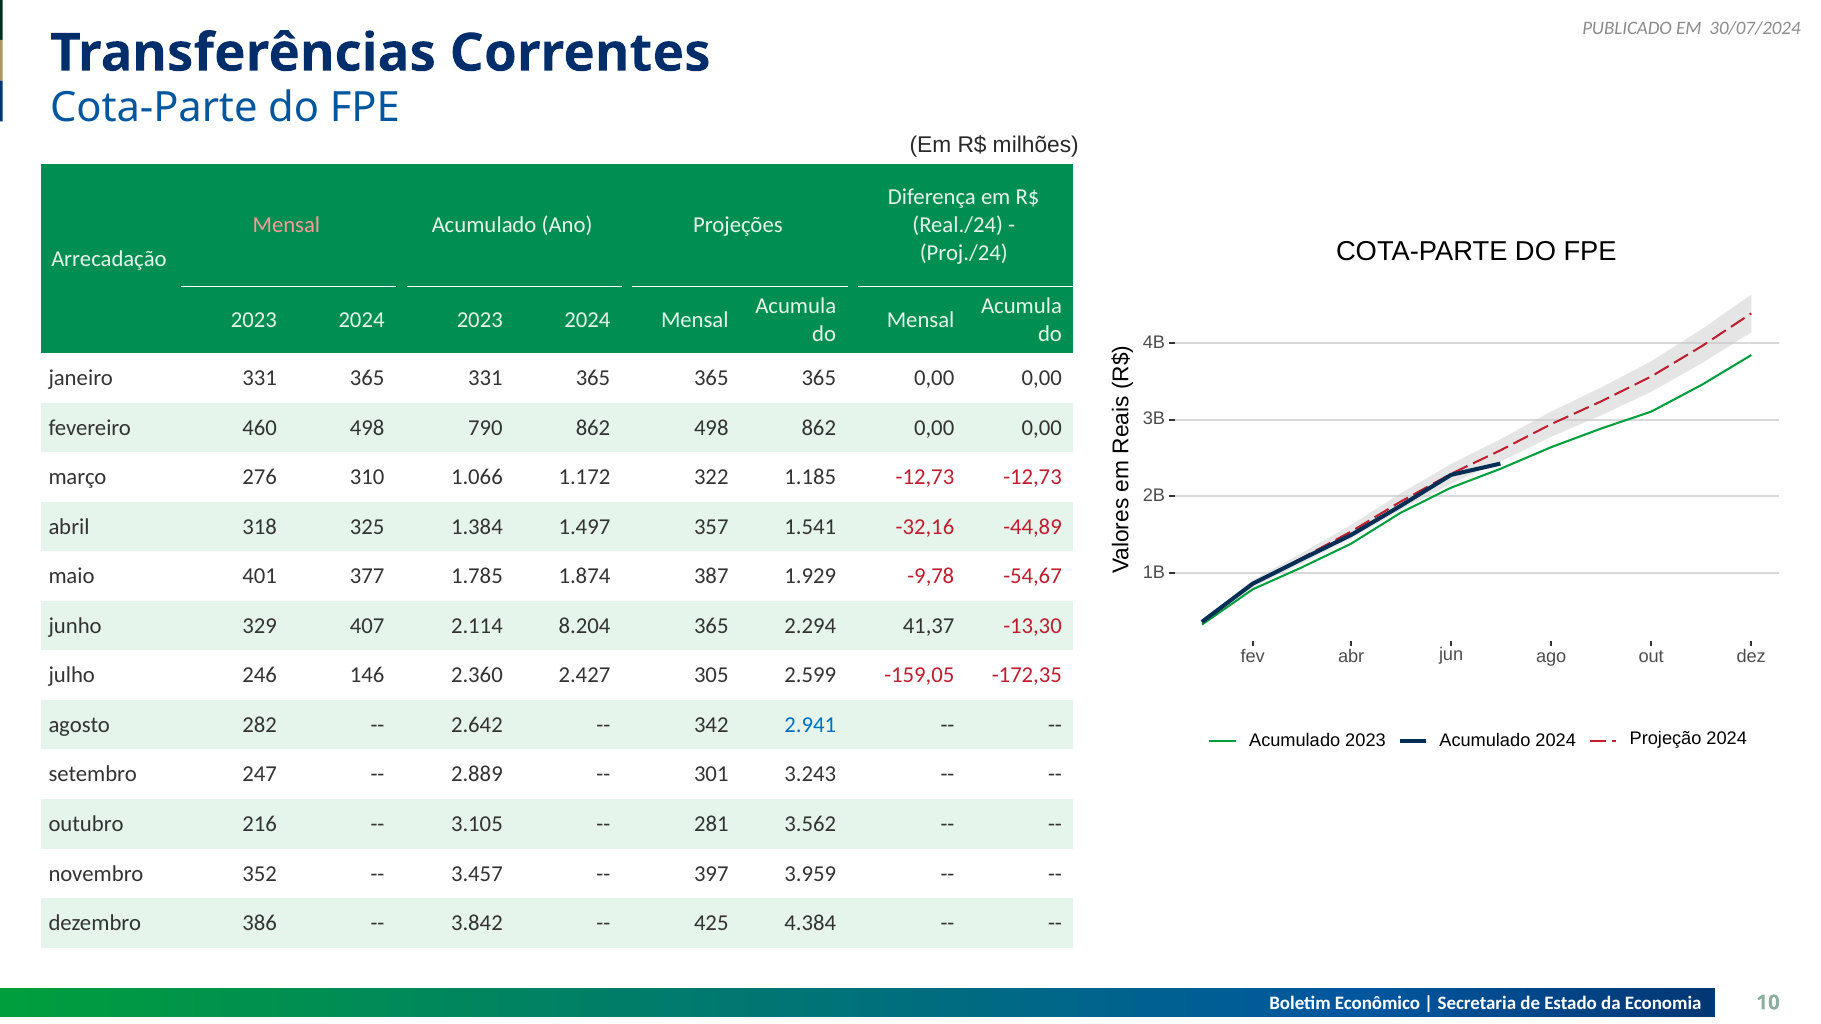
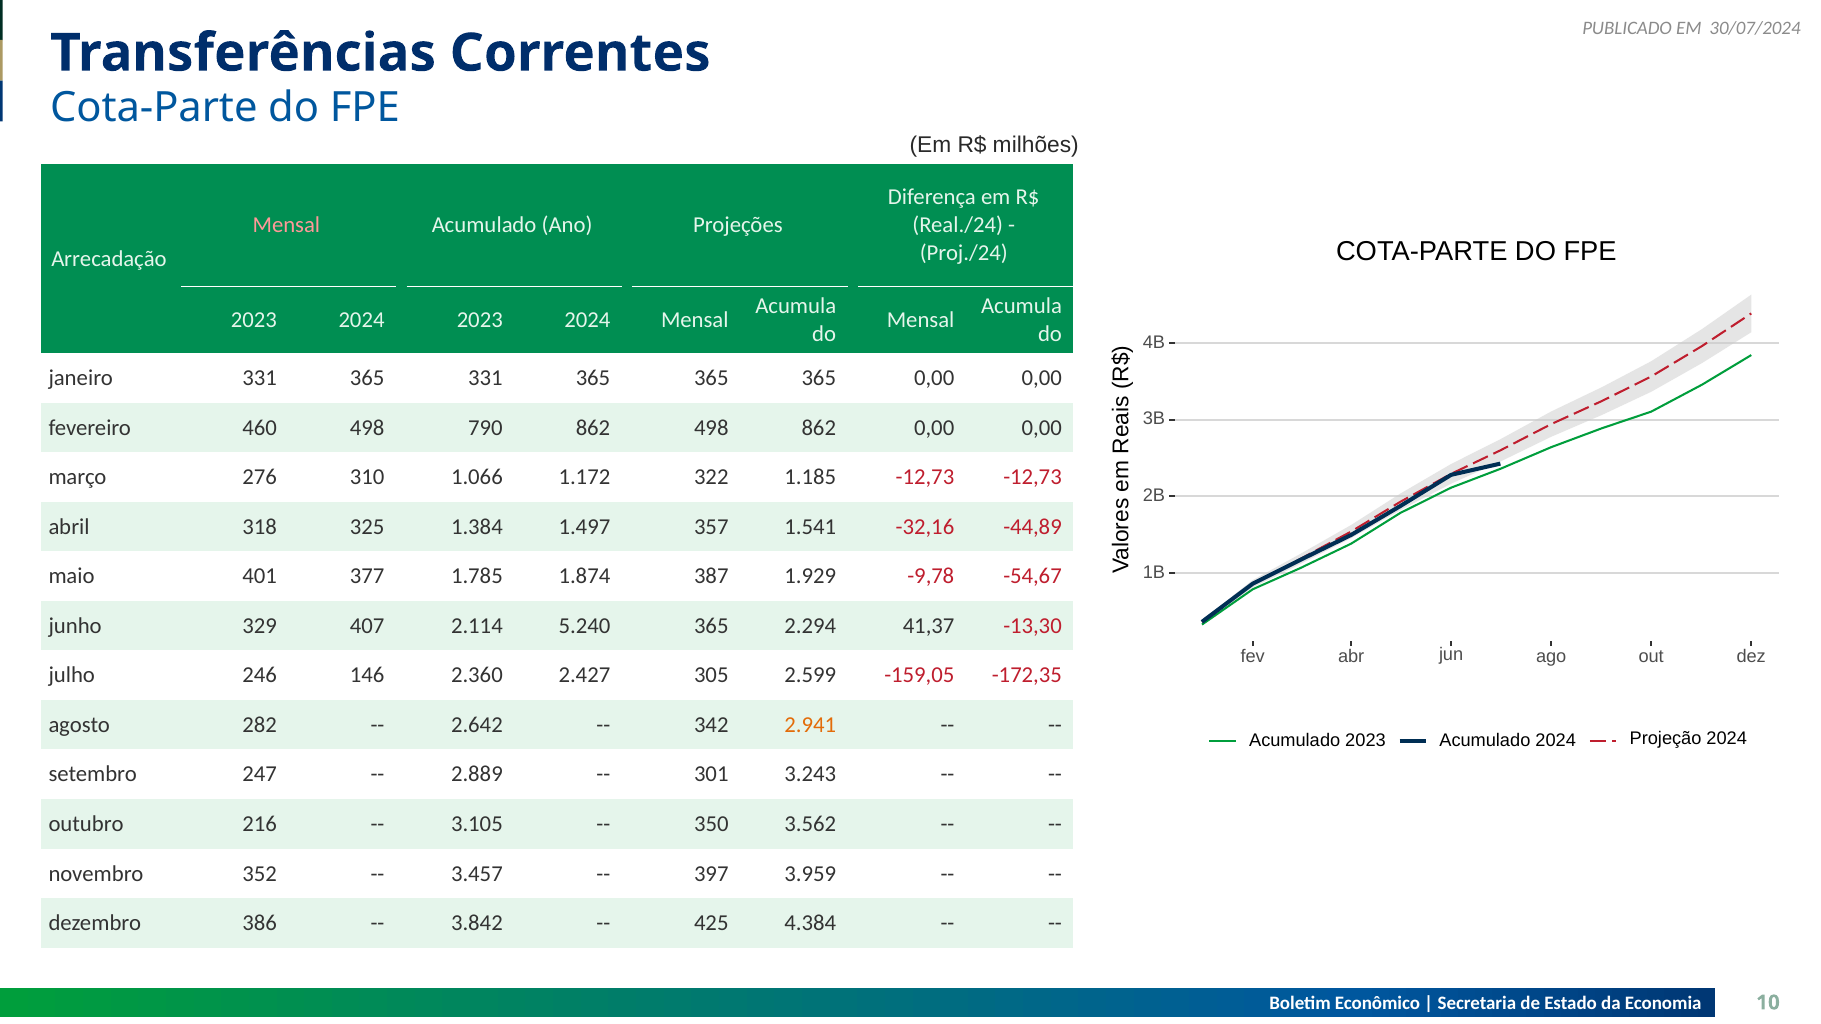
8.204: 8.204 -> 5.240 (585, 626)
2.941 colour: blue -> orange (810, 725)
281: 281 -> 350 (711, 824)
